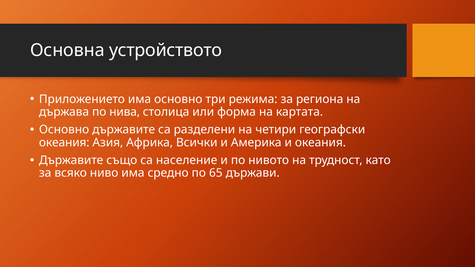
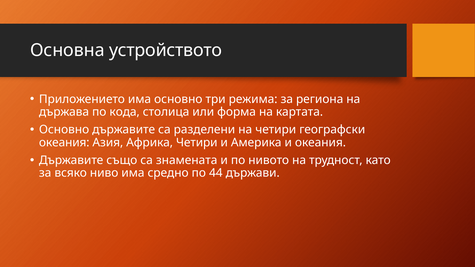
нива: нива -> кода (125, 112)
Африка Всички: Всички -> Четири (197, 143)
население: население -> знамената (187, 160)
65: 65 -> 44 (216, 173)
